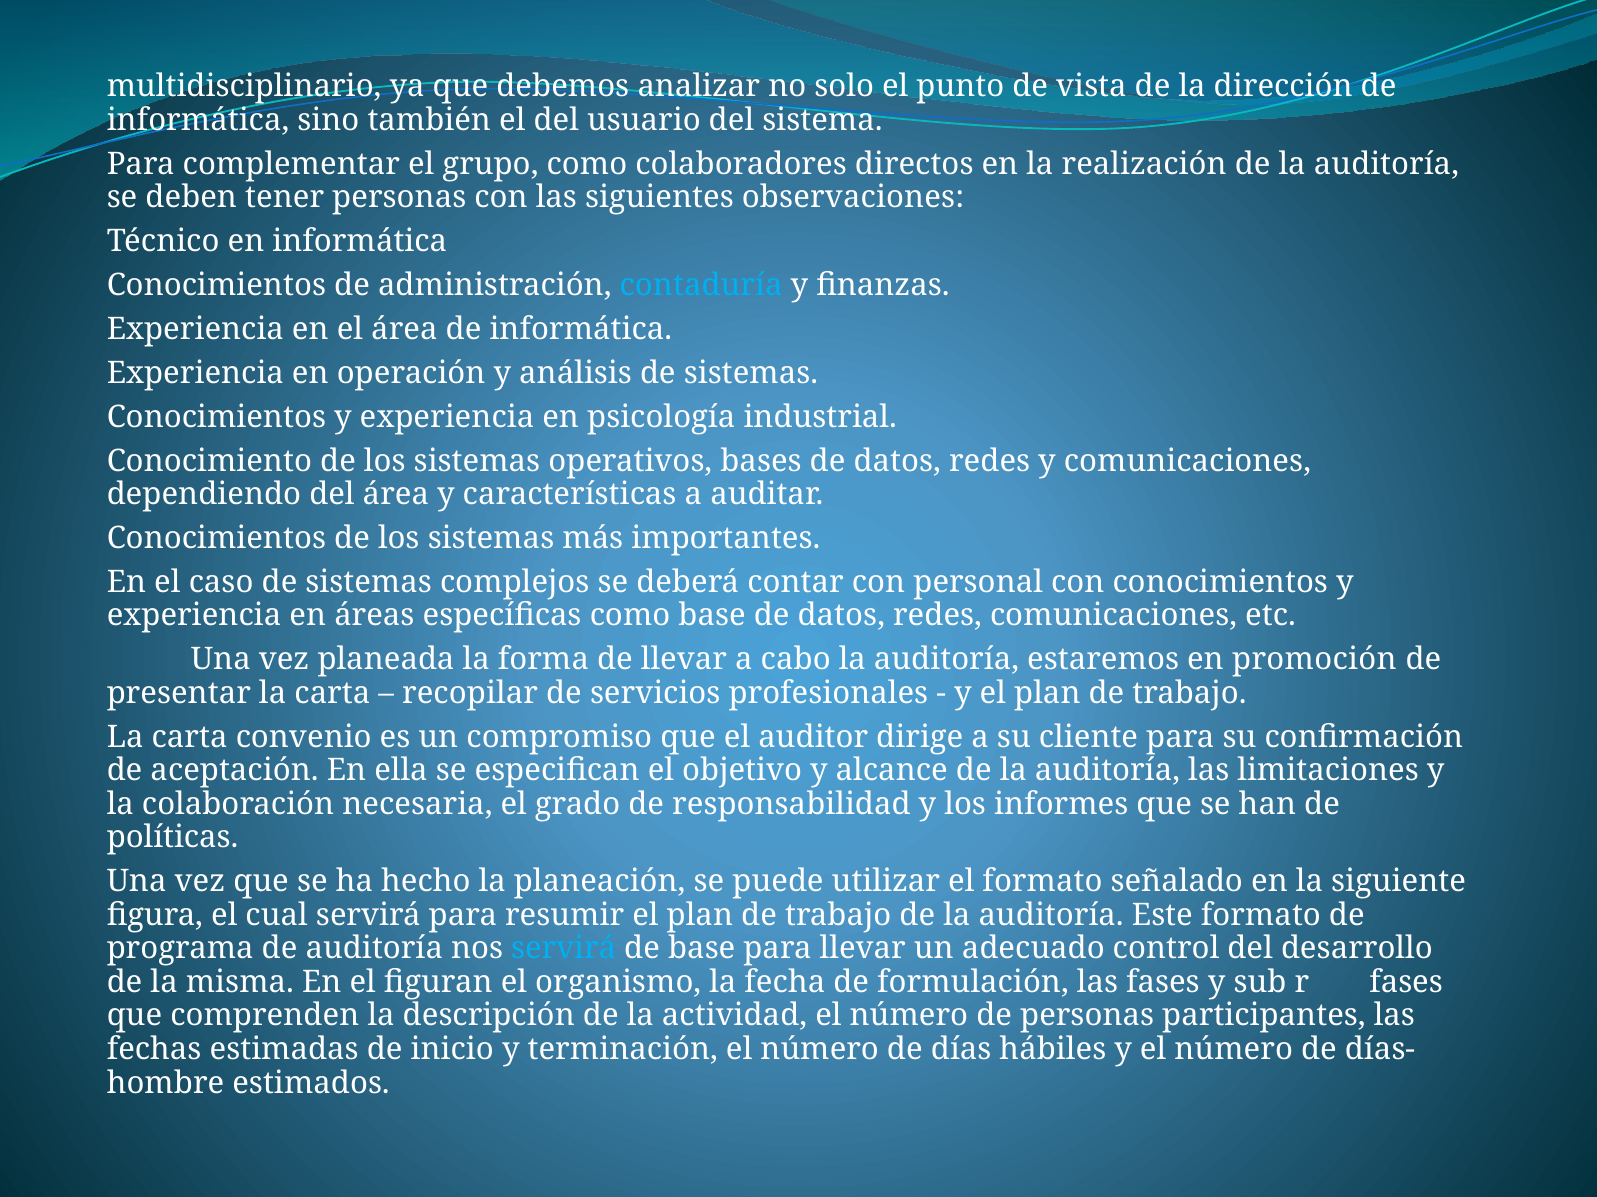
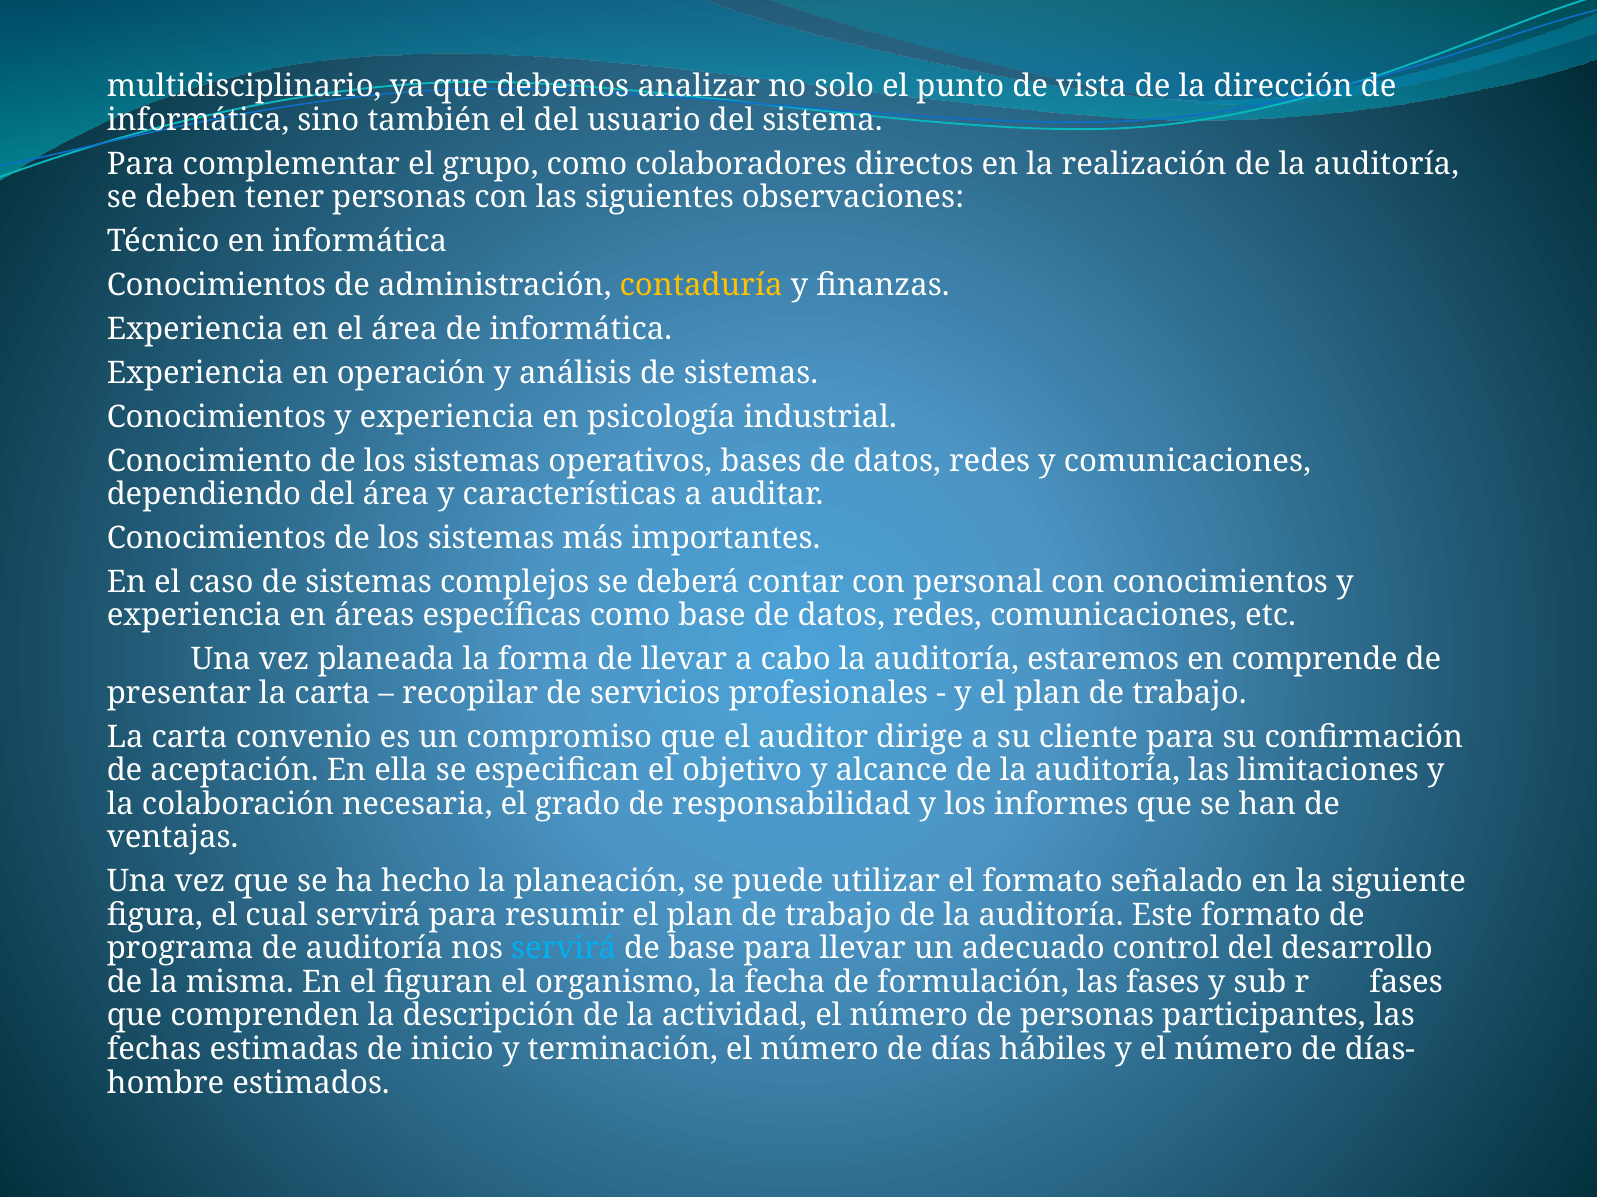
contaduría colour: light blue -> yellow (701, 286)
promoción: promoción -> comprende (1315, 660)
políticas: políticas -> ventajas (173, 838)
